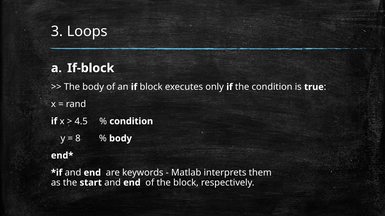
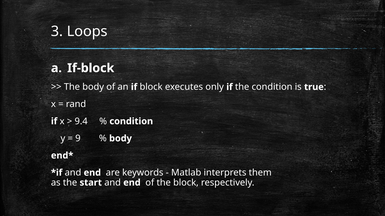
4.5: 4.5 -> 9.4 (81, 122)
8: 8 -> 9 (78, 139)
